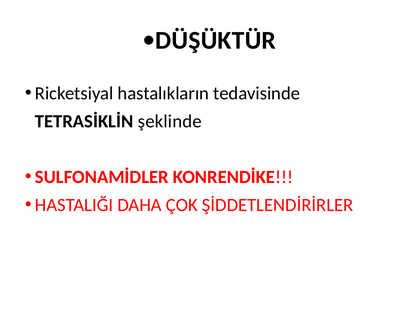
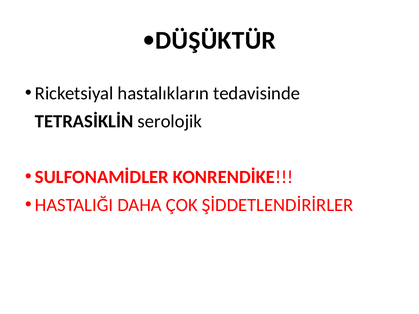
şeklinde: şeklinde -> serolojik (170, 121)
